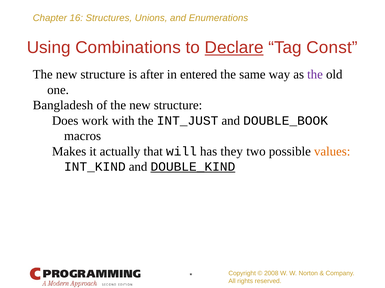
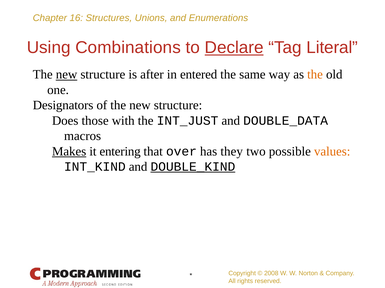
Const: Const -> Literal (332, 48)
new underline: none -> present (67, 75)
the colour: purple -> orange (315, 75)
Bangladesh: Bangladesh -> Designators (63, 106)
work: work -> those (95, 121)
DOUBLE_BOOK: DOUBLE_BOOK -> DOUBLE_DATA (286, 121)
Makes underline: none -> present (69, 152)
actually: actually -> entering (120, 152)
will: will -> over (181, 152)
